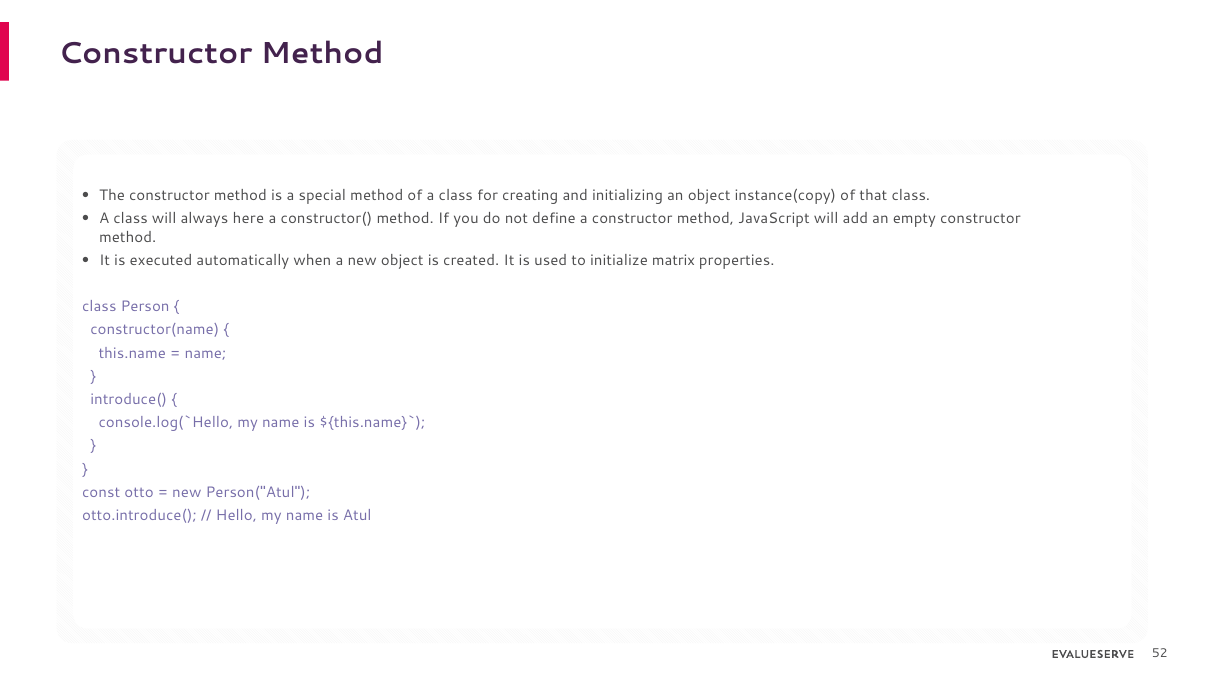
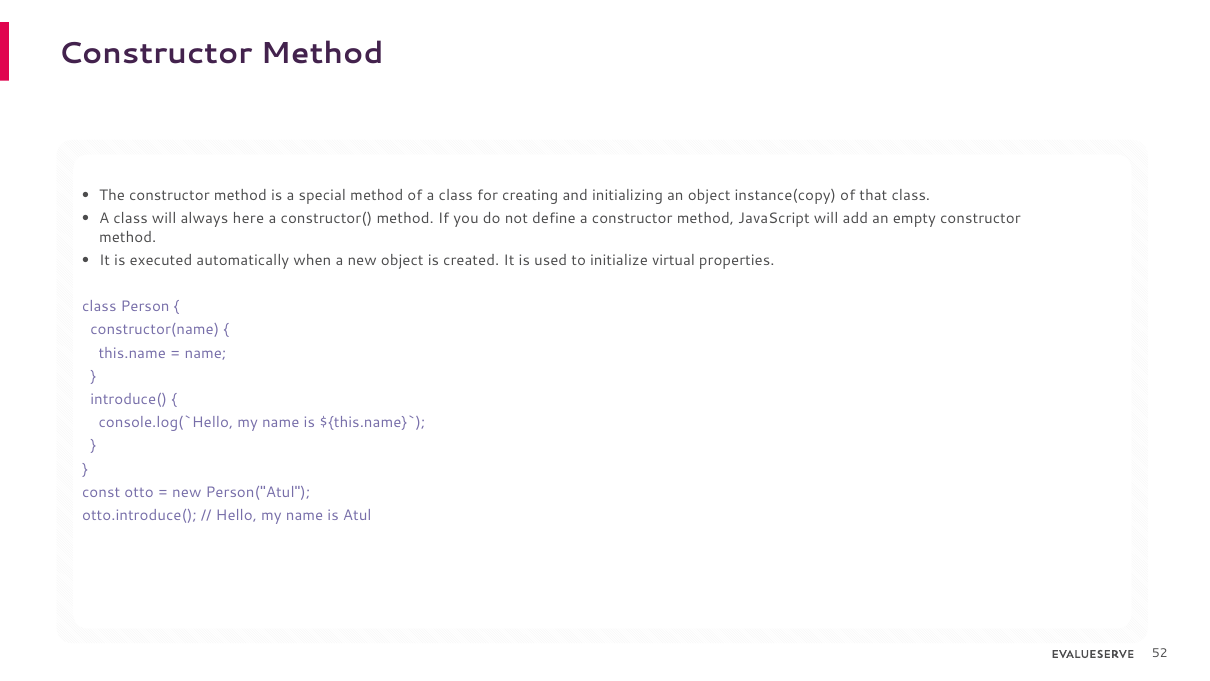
matrix: matrix -> virtual (674, 260)
